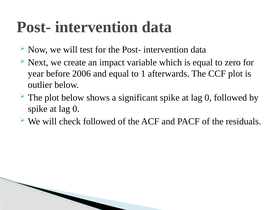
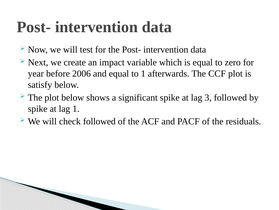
outlier: outlier -> satisfy (40, 84)
0: 0 -> 3 (208, 97)
0: 0 -> 1 (76, 108)
